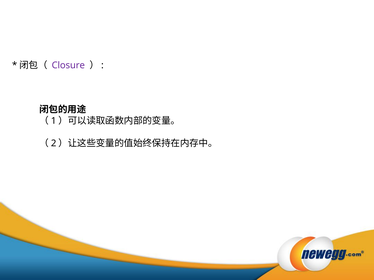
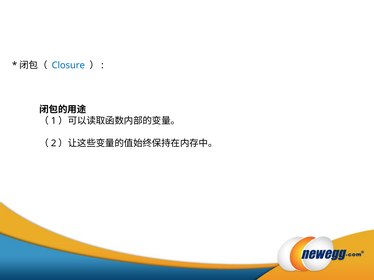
Closure colour: purple -> blue (68, 65)
